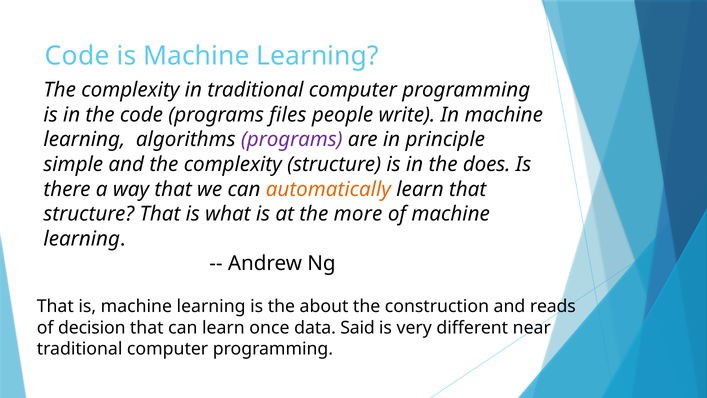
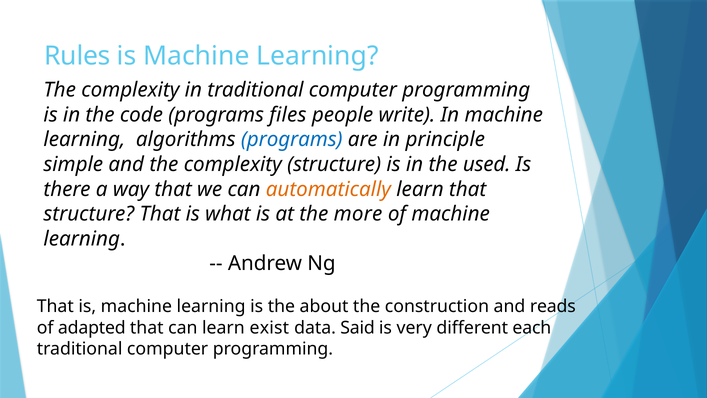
Code: Code -> Rules (77, 56)
programs colour: purple -> blue (292, 140)
does: does -> used (487, 164)
decision: decision -> adapted (92, 327)
once: once -> exist (269, 327)
near: near -> each (532, 327)
